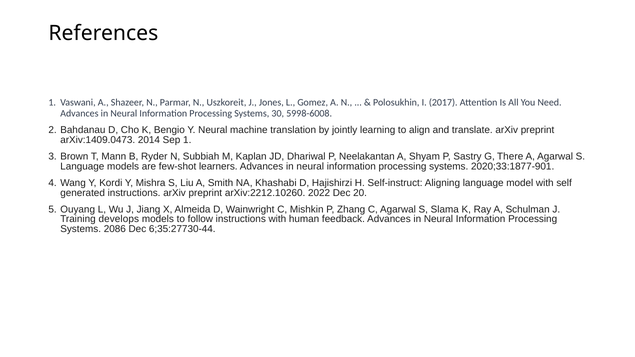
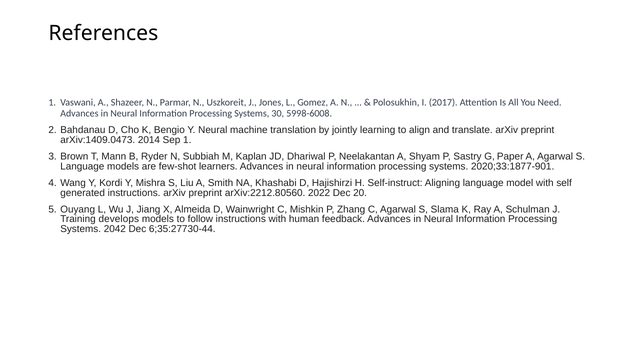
There: There -> Paper (510, 156)
arXiv:2212.10260: arXiv:2212.10260 -> arXiv:2212.80560 (265, 193)
2086: 2086 -> 2042 (115, 229)
